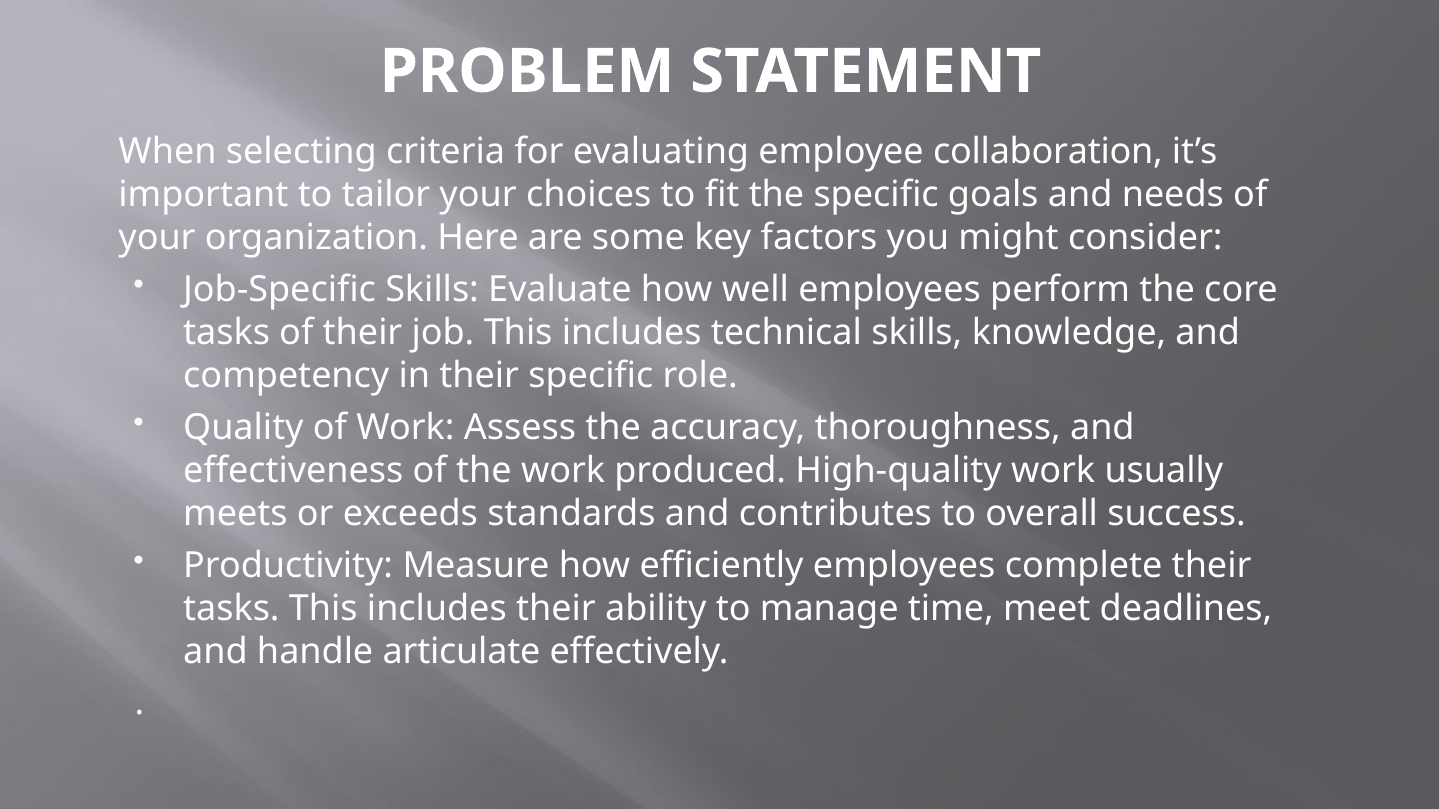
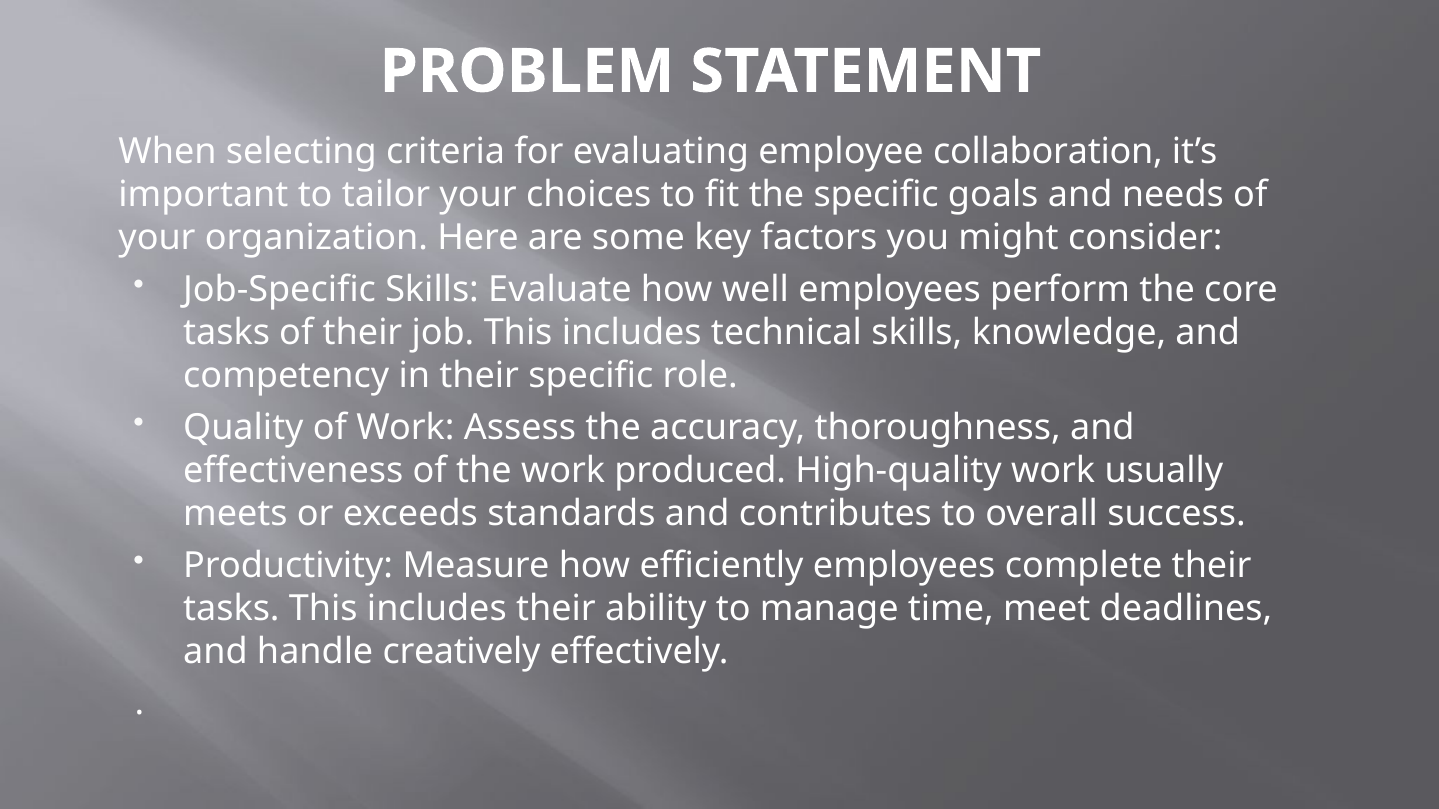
articulate: articulate -> creatively (462, 652)
